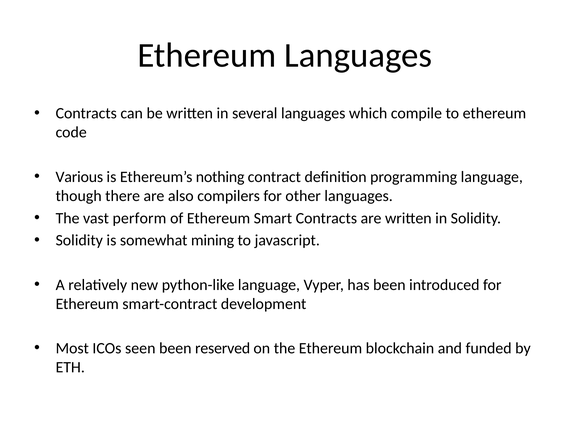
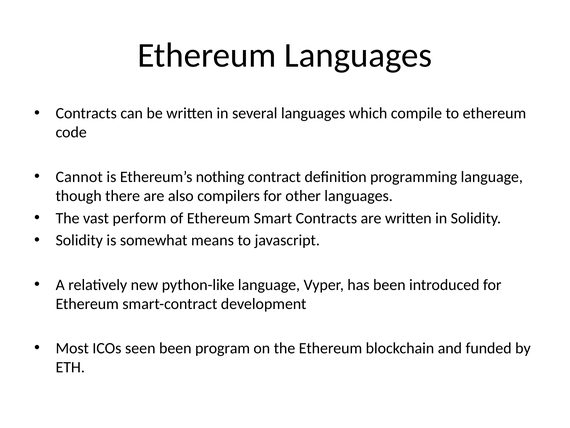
Various: Various -> Cannot (79, 177)
mining: mining -> means (212, 240)
reserved: reserved -> program (223, 348)
